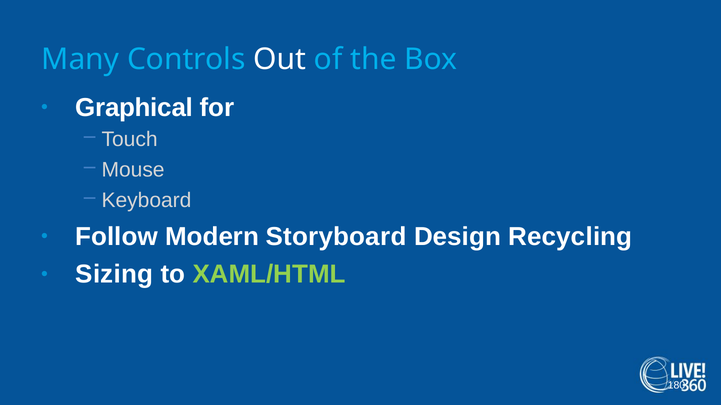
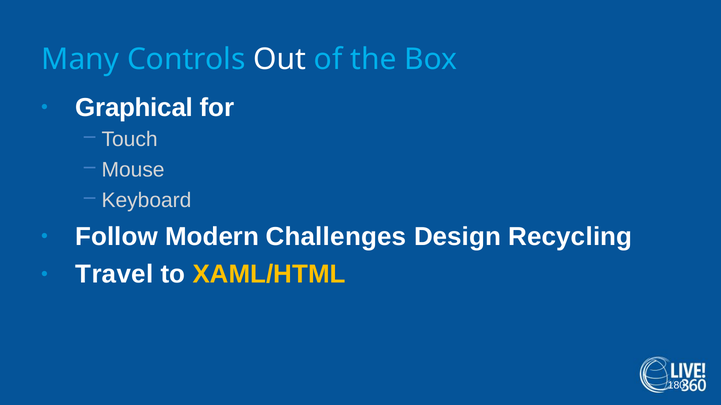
Storyboard: Storyboard -> Challenges (336, 237)
Sizing: Sizing -> Travel (114, 275)
XAML/HTML colour: light green -> yellow (269, 275)
